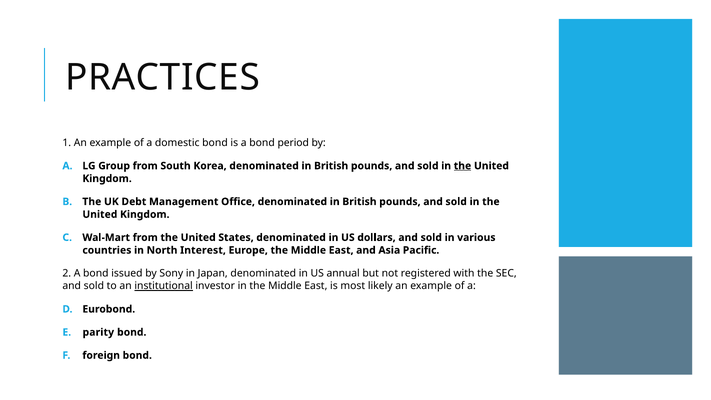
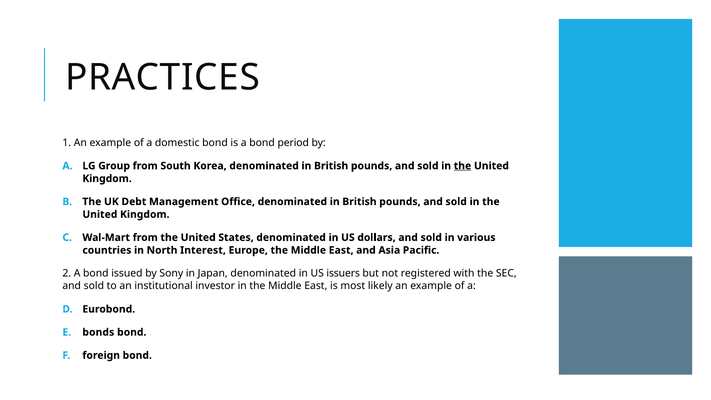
annual: annual -> issuers (343, 273)
institutional underline: present -> none (164, 286)
parity: parity -> bonds (98, 332)
